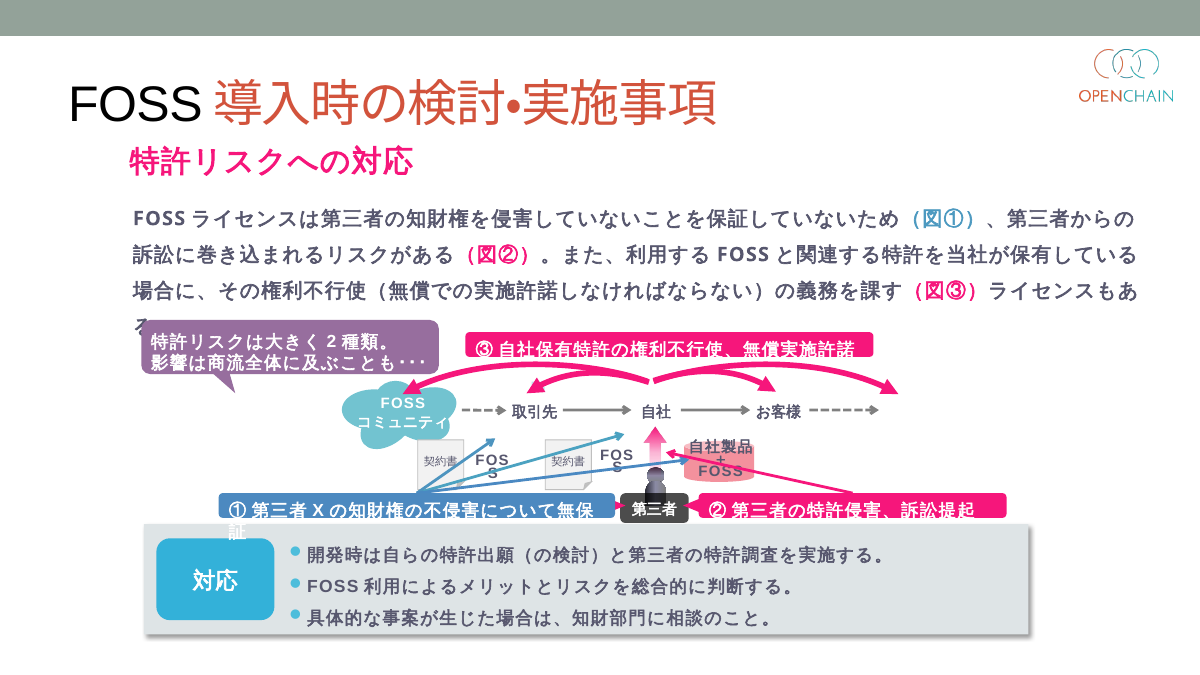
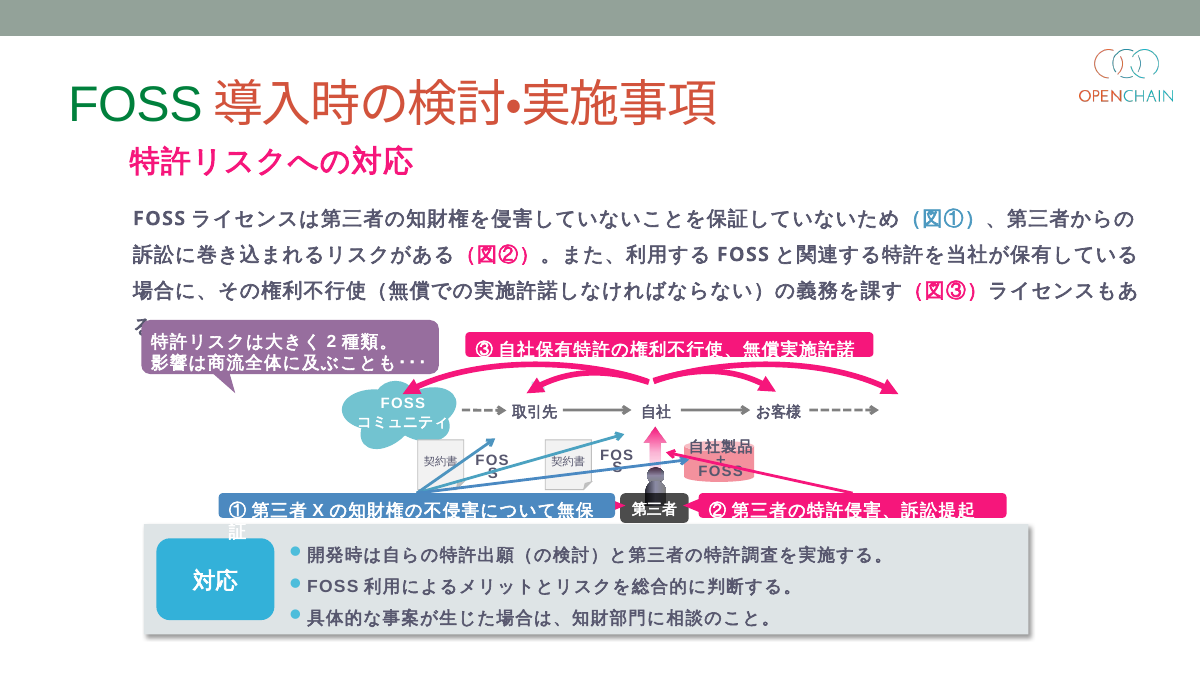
FOSS colour: black -> green (135, 105)
